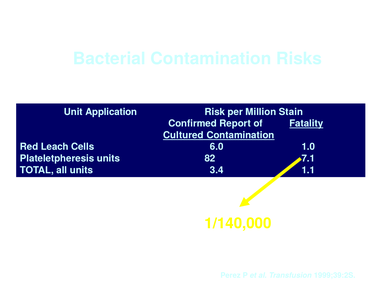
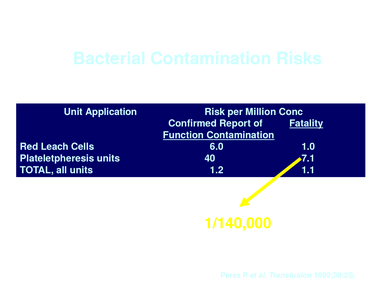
Stain: Stain -> Conc (291, 112)
Cultured: Cultured -> Function (183, 135)
82: 82 -> 40 (210, 158)
3.4: 3.4 -> 1.2 (217, 170)
